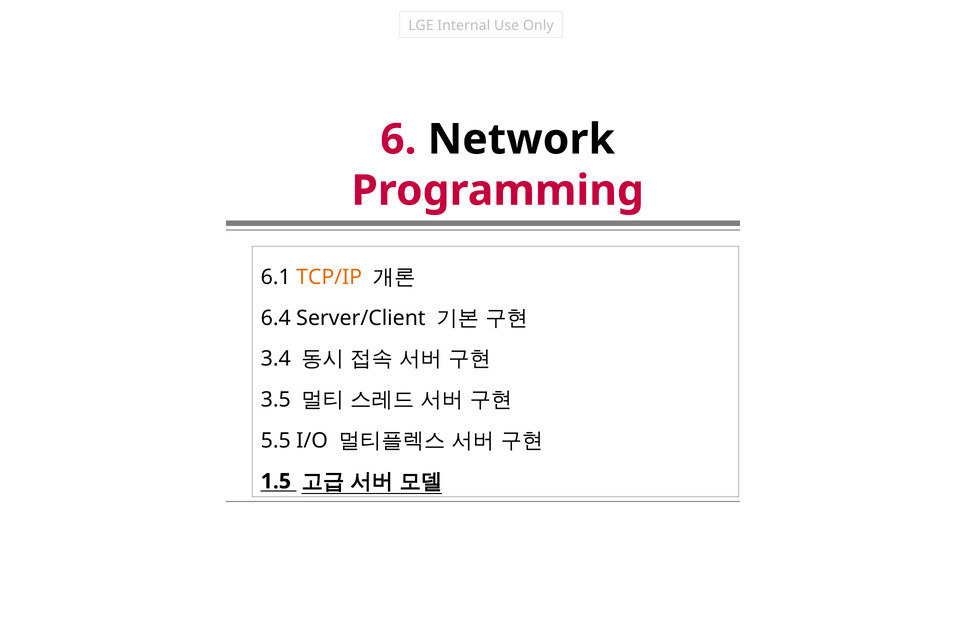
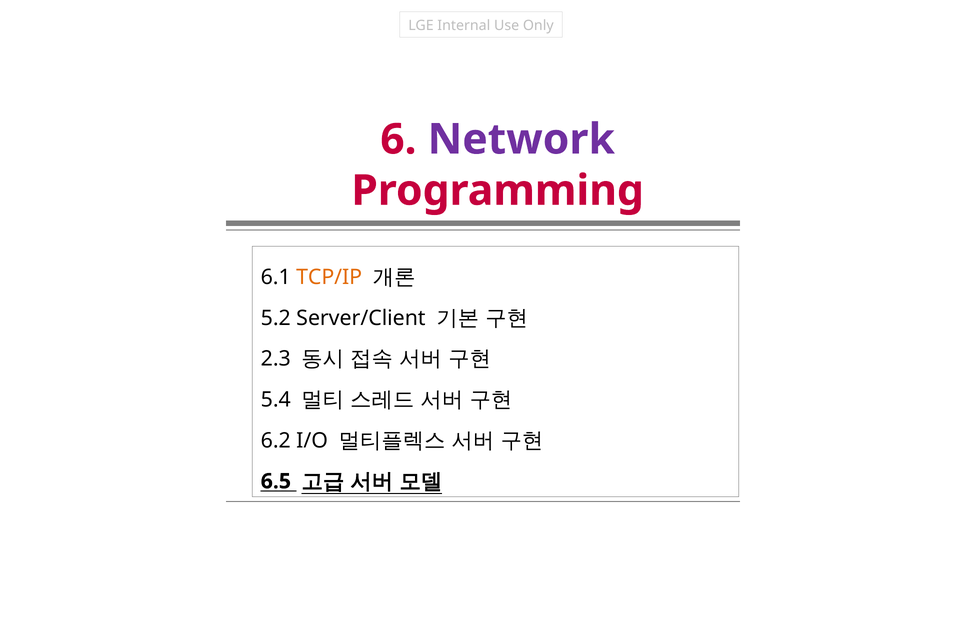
Network colour: black -> purple (521, 139)
6.4: 6.4 -> 5.2 (276, 318)
3.4: 3.4 -> 2.3 (276, 359)
3.5: 3.5 -> 5.4 (276, 400)
5.5: 5.5 -> 6.2 (276, 440)
1.5: 1.5 -> 6.5 (276, 481)
